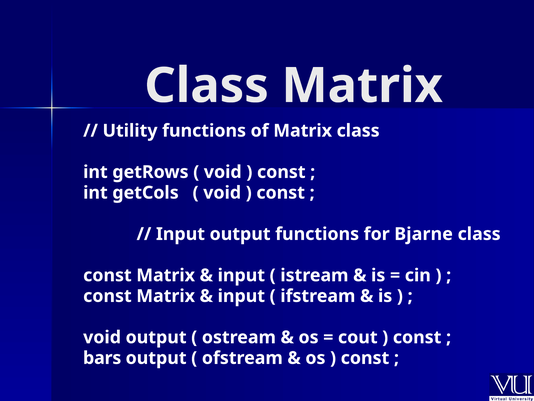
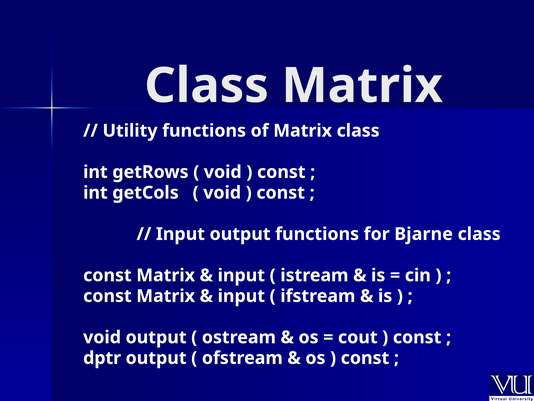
bars: bars -> dptr (102, 358)
